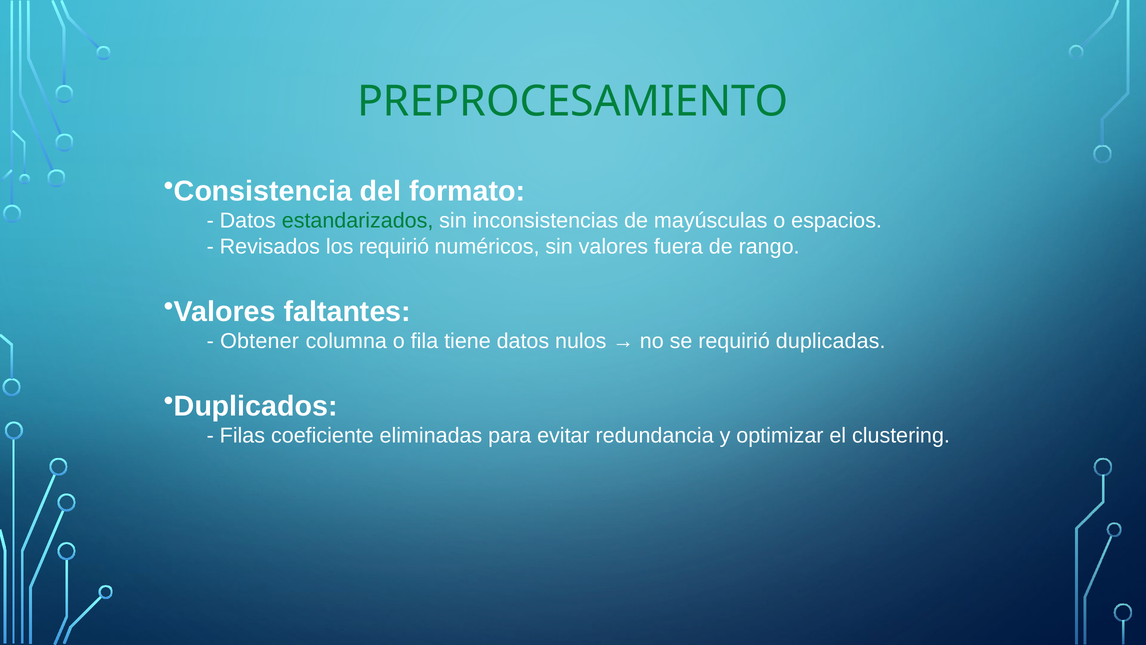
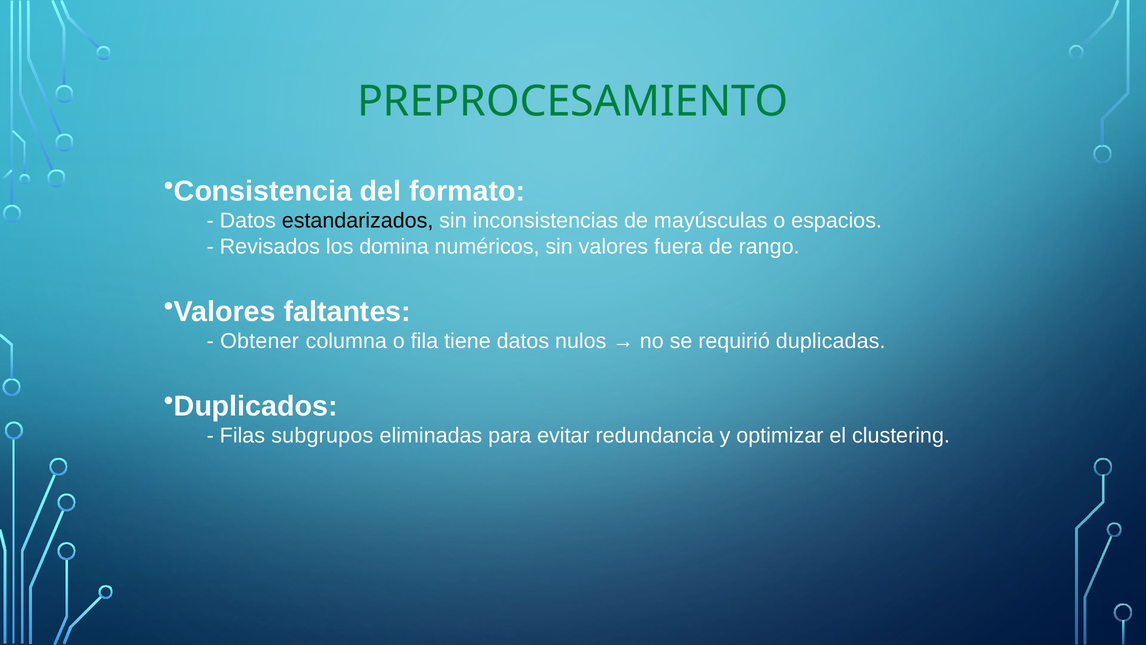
estandarizados colour: green -> black (358, 221)
los requirió: requirió -> domina (394, 246)
coeficiente: coeficiente -> subgrupos (322, 436)
